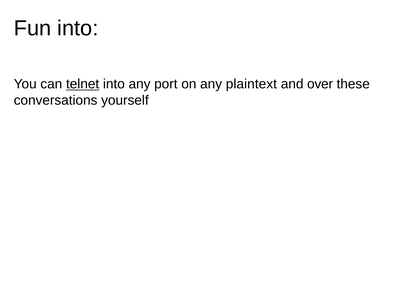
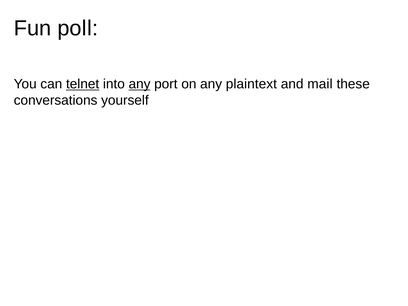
Fun into: into -> poll (78, 28)
any underline: none -> present (140, 84)
over: over -> mail (320, 84)
